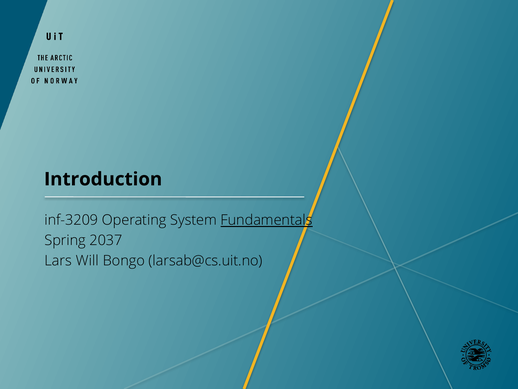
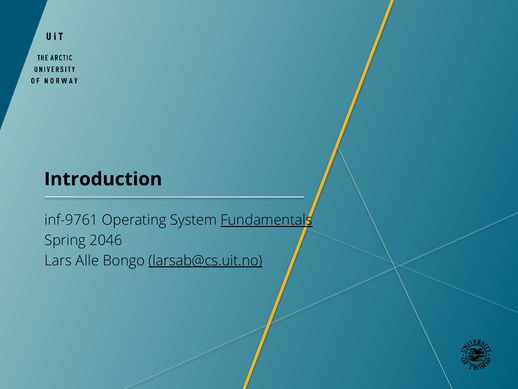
inf-3209: inf-3209 -> inf-9761 (71, 220)
2037: 2037 -> 2046 (106, 240)
Will: Will -> Alle (87, 260)
larsab@cs.uit.no underline: none -> present (206, 260)
